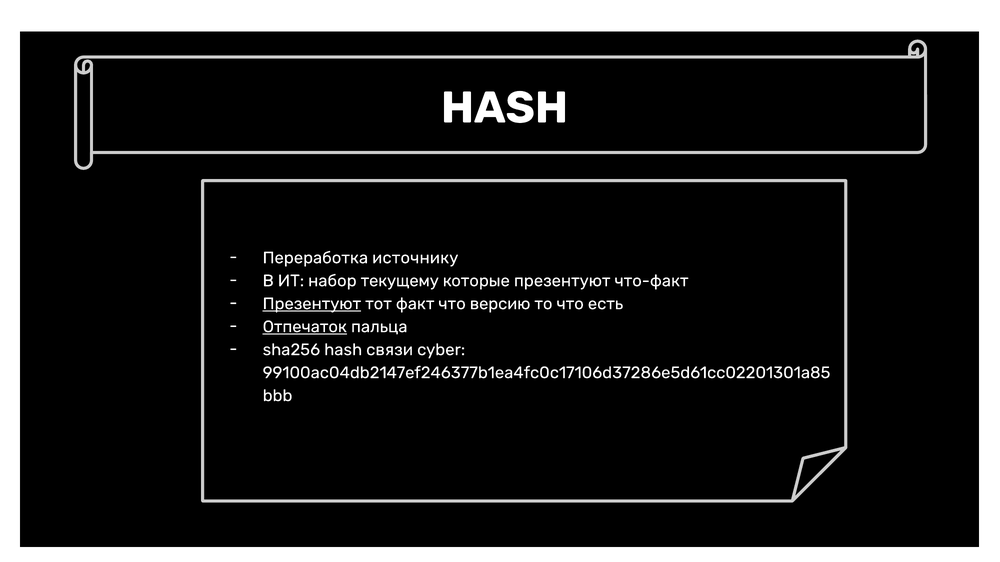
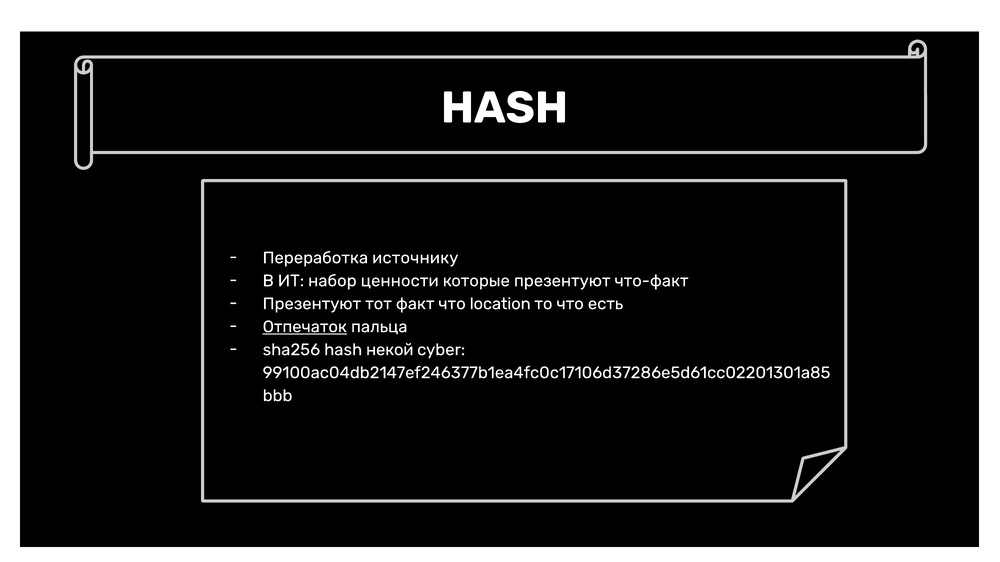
текущему: текущему -> ценности (400, 281)
Презентуют underline: present -> none (312, 304)
версию: версию -> location (500, 304)
связи: связи -> некой (390, 350)
